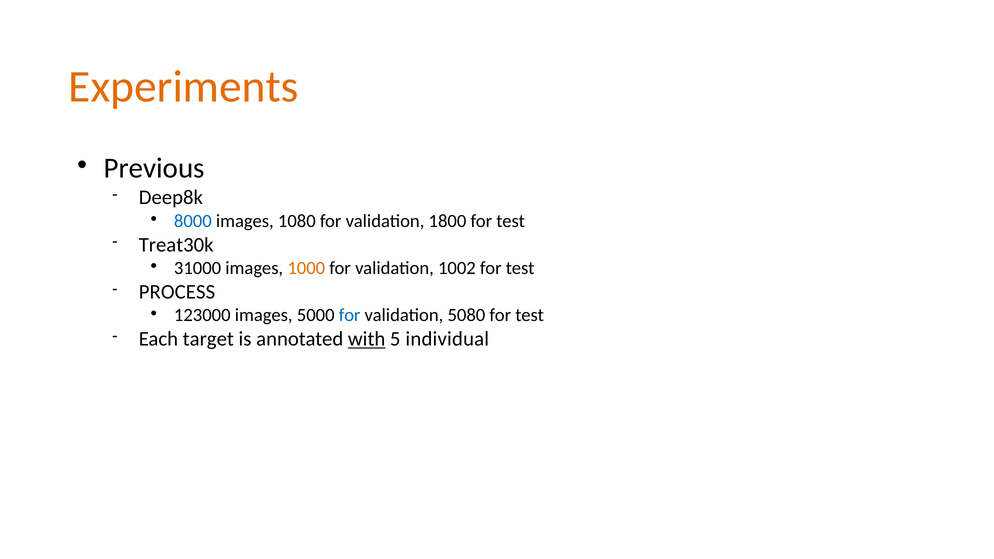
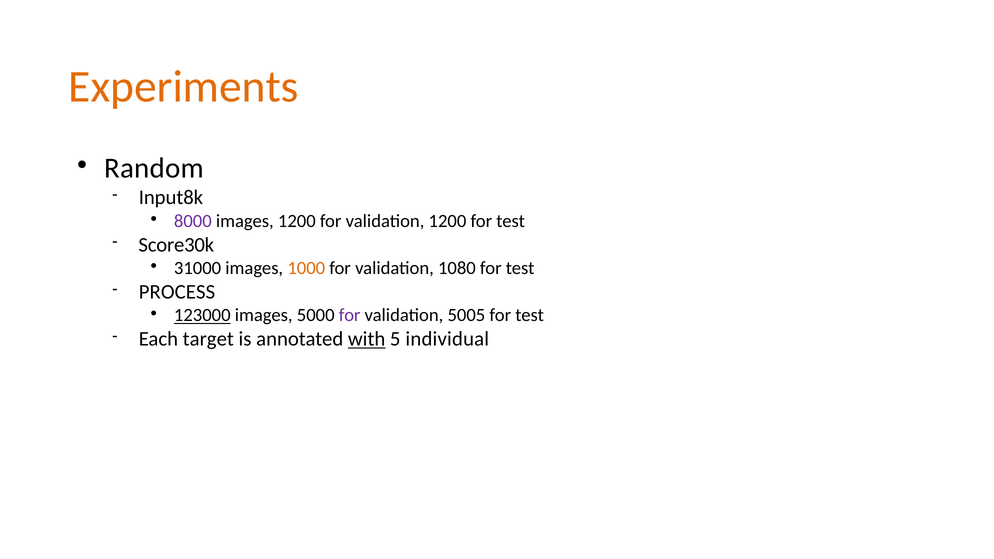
Previous: Previous -> Random (154, 168)
Deep8k: Deep8k -> Input8k (171, 197)
8000 colour: blue -> purple (193, 221)
images 1080: 1080 -> 1200 (297, 221)
validation 1800: 1800 -> 1200 (447, 221)
Treat30k: Treat30k -> Score30k (176, 245)
1002: 1002 -> 1080 (457, 268)
123000 underline: none -> present (202, 315)
for colour: blue -> purple (350, 315)
5080: 5080 -> 5005 (466, 315)
